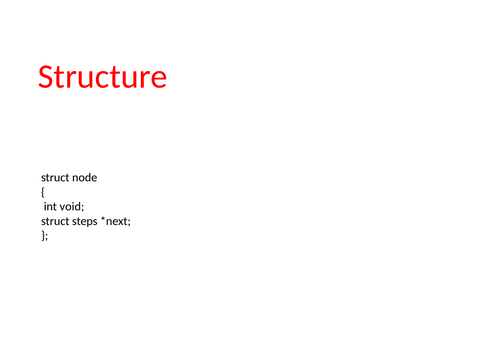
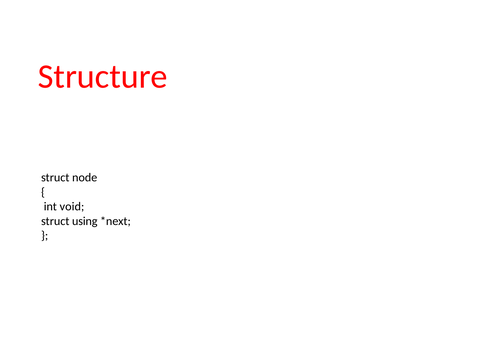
steps: steps -> using (85, 221)
